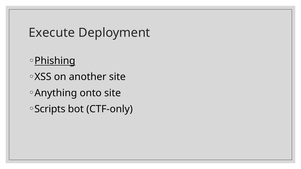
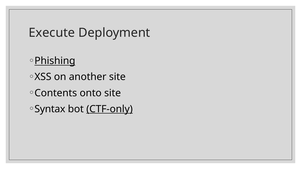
Anything: Anything -> Contents (56, 93)
Scripts: Scripts -> Syntax (50, 109)
CTF-only underline: none -> present (110, 109)
